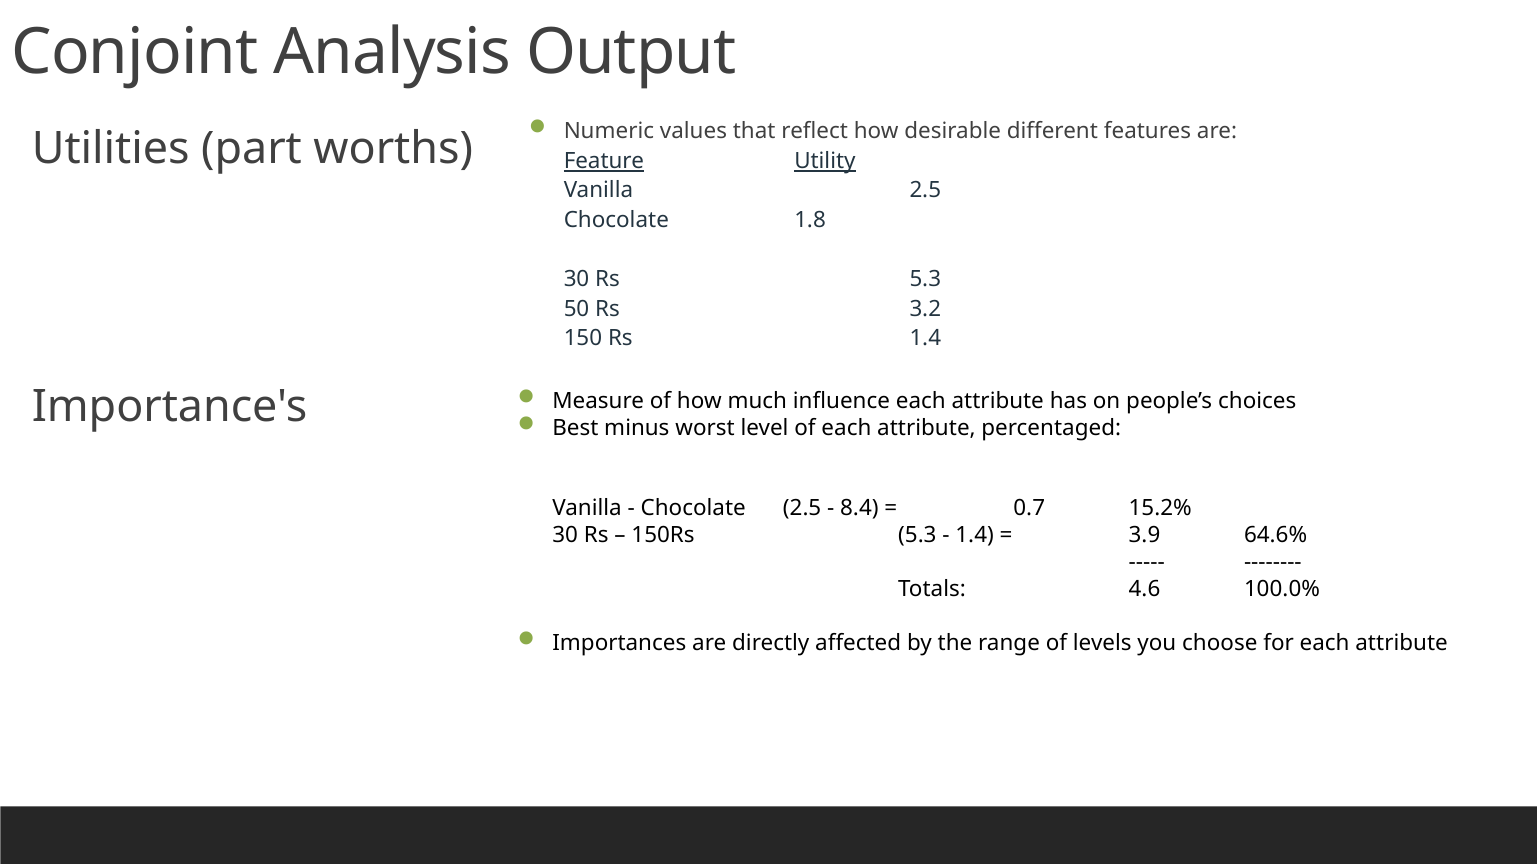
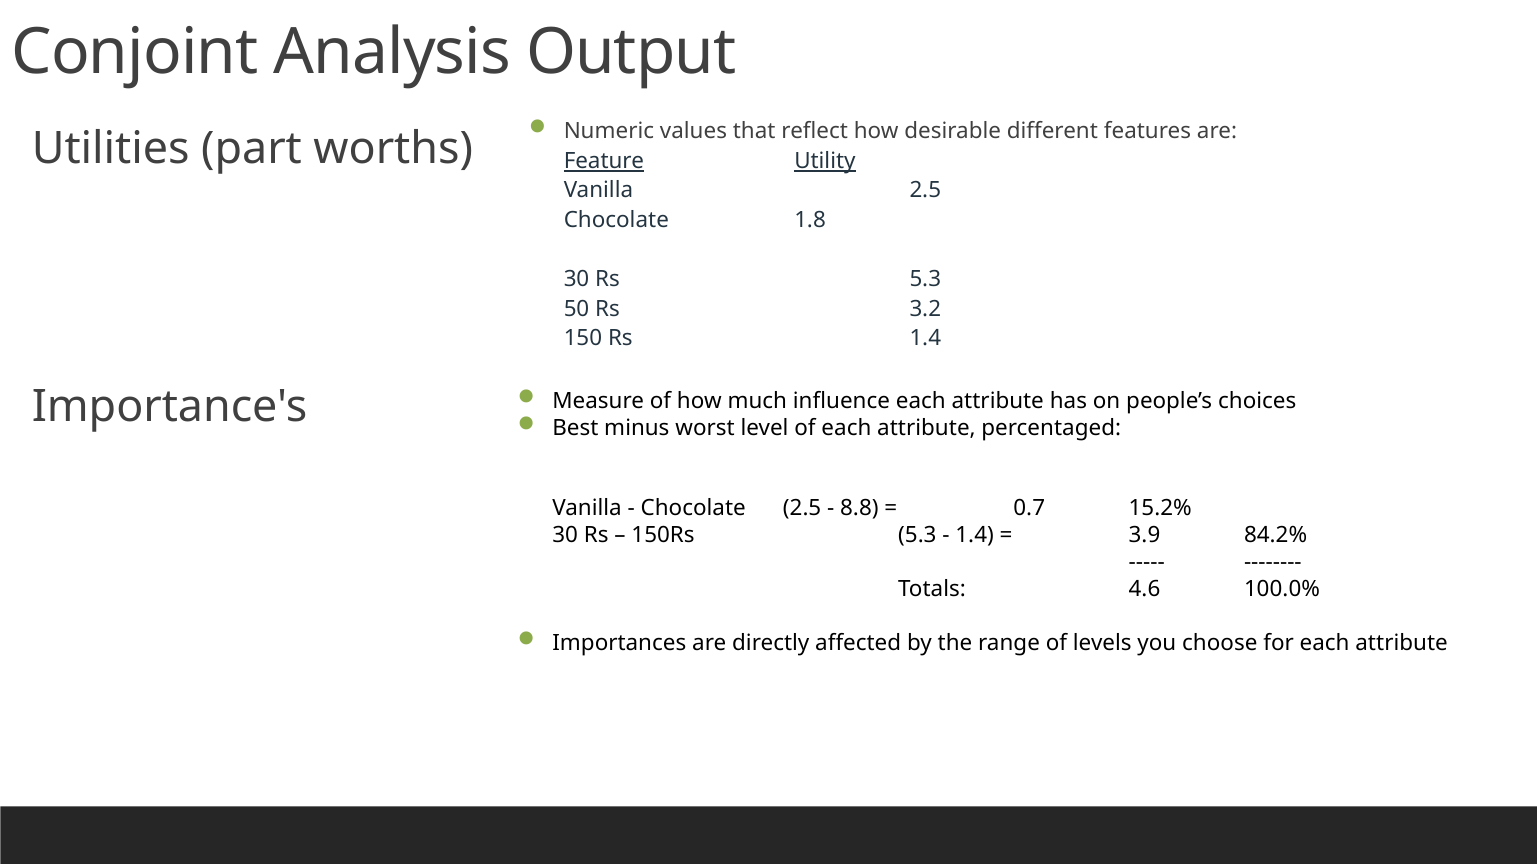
8.4: 8.4 -> 8.8 (859, 509)
64.6%: 64.6% -> 84.2% (1276, 536)
